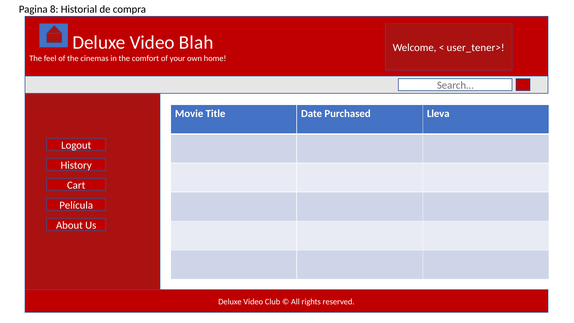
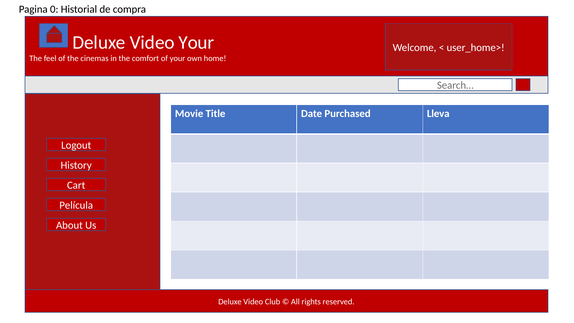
8: 8 -> 0 (54, 9)
Video Blah: Blah -> Your (196, 42)
user_tener>: user_tener> -> user_home> (476, 48)
